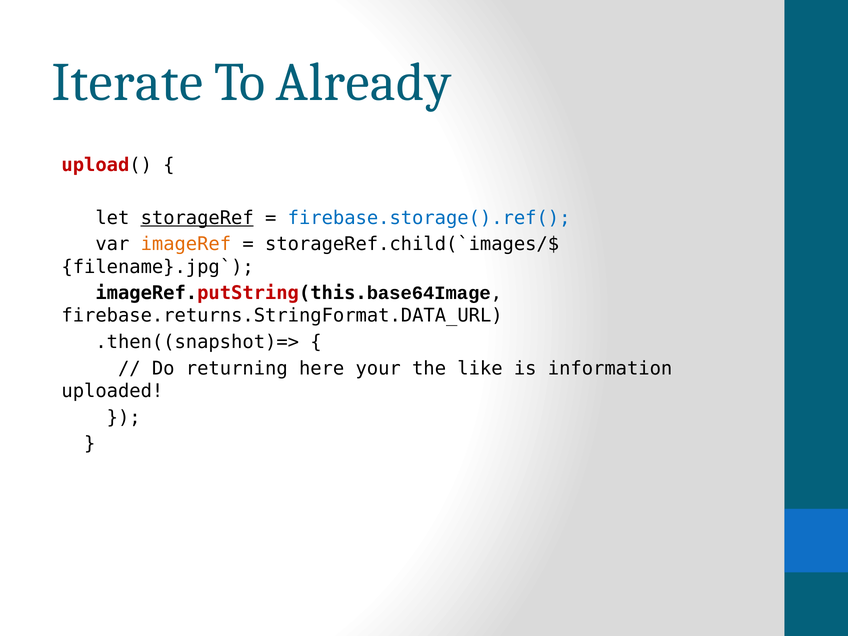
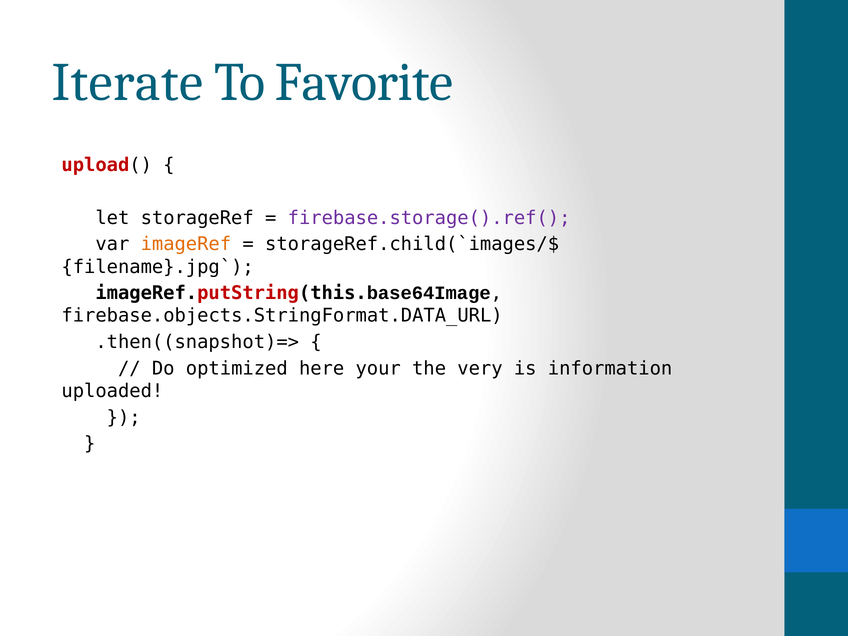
Already: Already -> Favorite (364, 82)
storageRef underline: present -> none (197, 218)
firebase.storage().ref( colour: blue -> purple (429, 218)
firebase.returns.StringFormat.DATA_URL: firebase.returns.StringFormat.DATA_URL -> firebase.objects.StringFormat.DATA_URL (282, 316)
returning: returning -> optimized (237, 368)
like: like -> very (480, 368)
